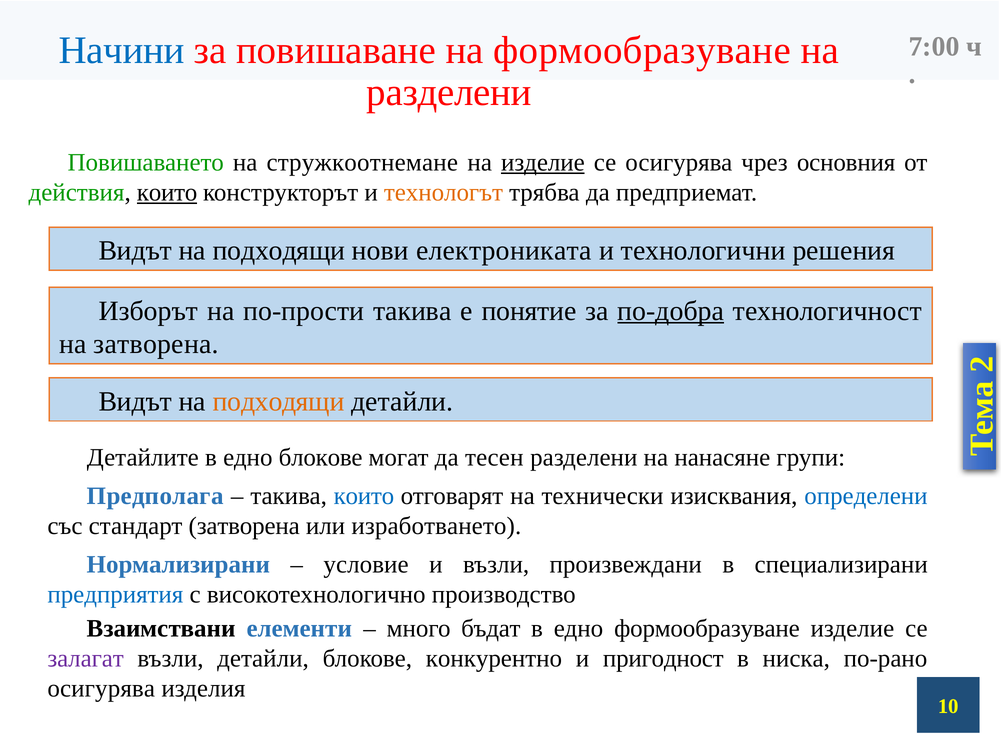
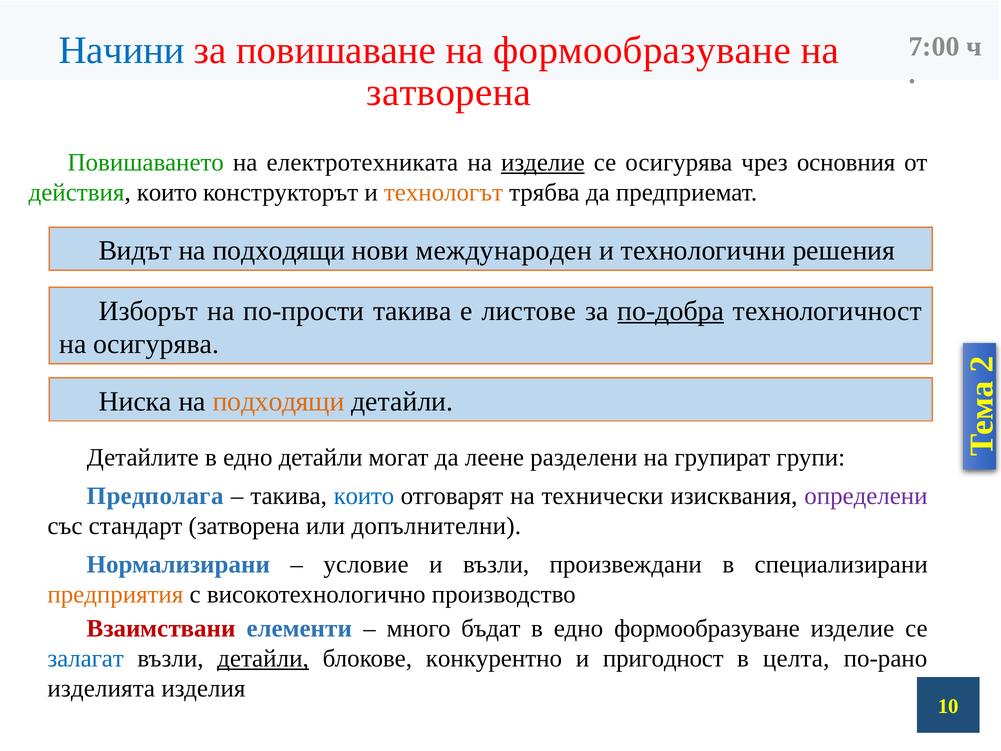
разделени: разделени -> затворена (449, 93)
стружкоотнемане: стружкоотнемане -> електротехниката (362, 162)
които underline: present -> none (167, 192)
електрониката: електрониката -> международен (504, 251)
понятие: понятие -> листове (529, 311)
на затворена: затворена -> осигурява (156, 344)
Видът: Видът -> Ниска (135, 401)
едно блокове: блокове -> детайли (321, 457)
тесен: тесен -> леене (494, 457)
нанасяне: нанасяне -> групират (722, 457)
определени colour: blue -> purple (866, 496)
изработването: изработването -> допълнителни (436, 526)
предприятия colour: blue -> orange (115, 594)
Взаимствани colour: black -> red (161, 628)
залагат colour: purple -> blue (86, 658)
детайли underline: none -> present (263, 658)
ниска: ниска -> целта (796, 658)
осигурява: осигурява -> изделията (101, 688)
